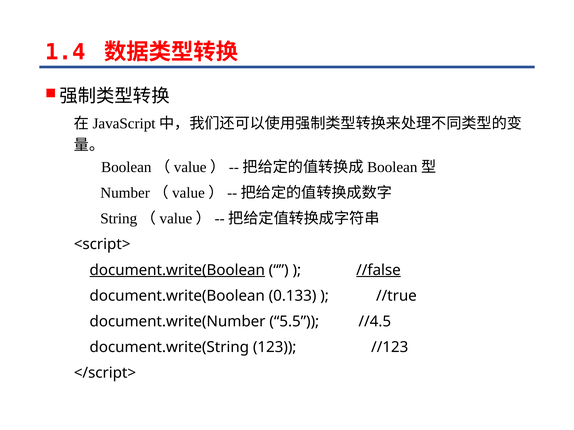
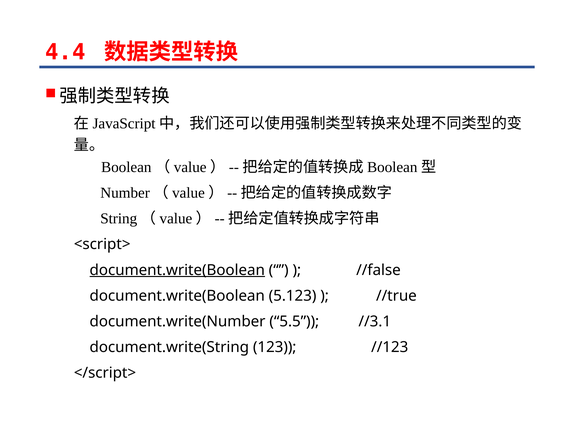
1.4: 1.4 -> 4.4 (65, 52)
//false underline: present -> none (378, 270)
0.133: 0.133 -> 5.123 (293, 296)
//4.5: //4.5 -> //3.1 (375, 322)
